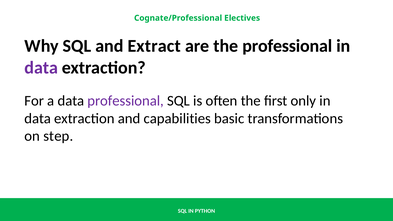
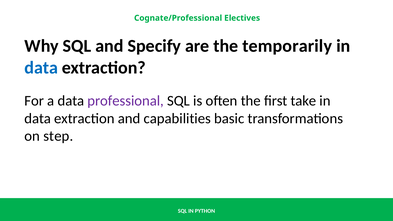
Extract: Extract -> Specify (154, 46)
the professional: professional -> temporarily (287, 46)
data colour: purple -> blue (41, 68)
only: only -> take (303, 101)
